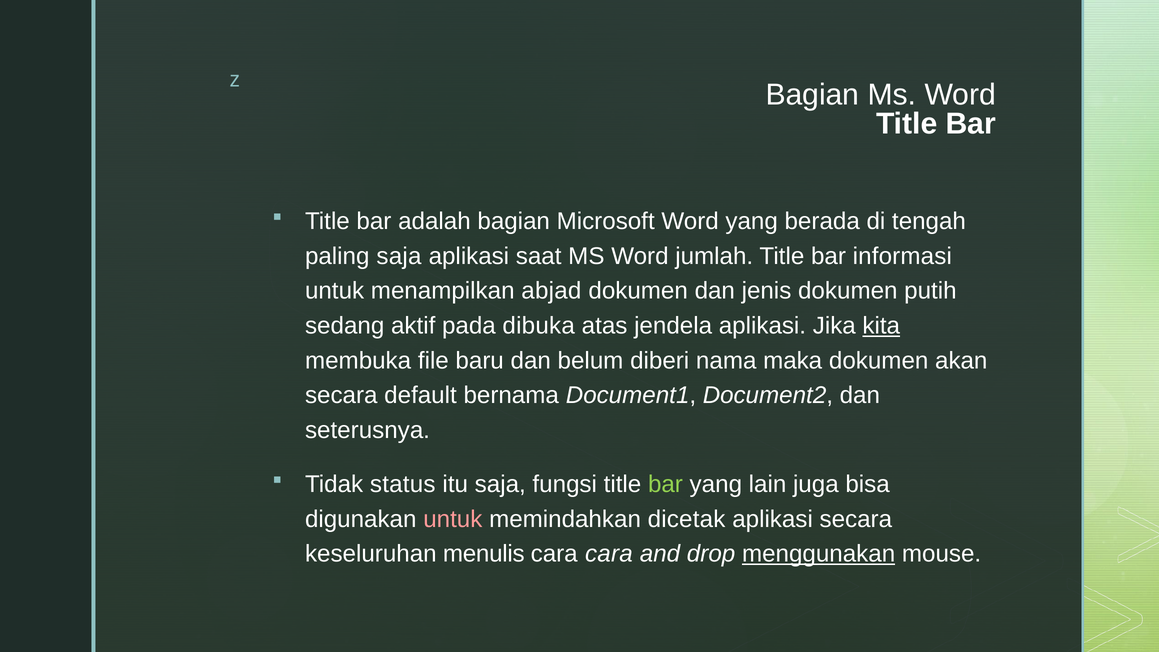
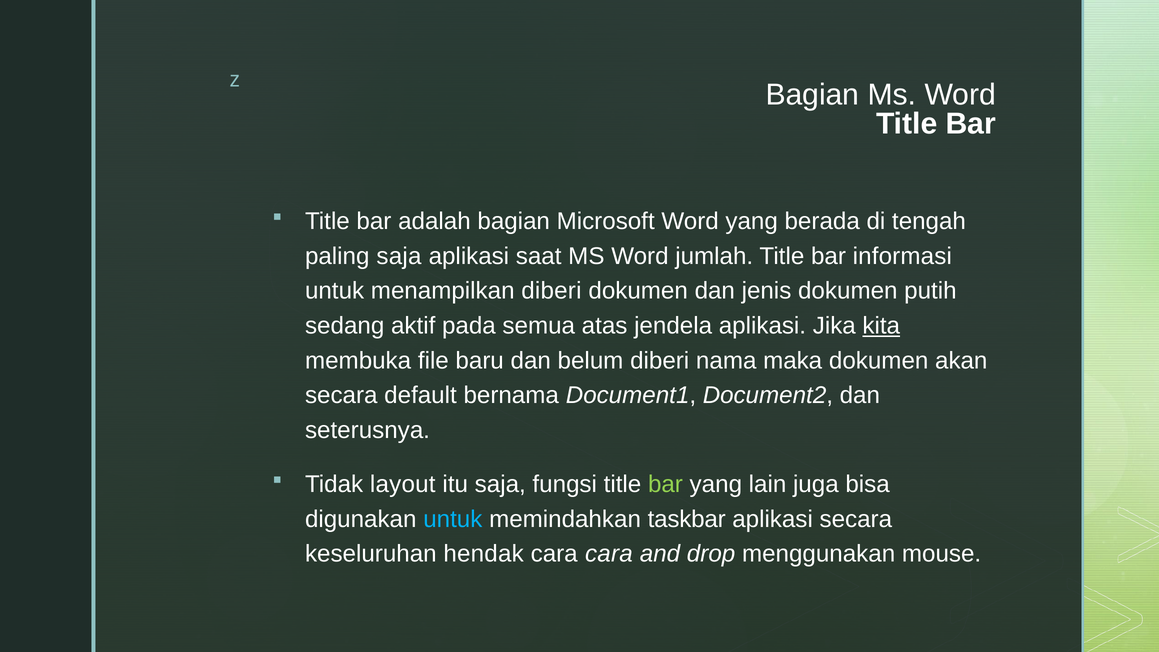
menampilkan abjad: abjad -> diberi (551, 291)
dibuka: dibuka -> semua (539, 326)
status: status -> layout (403, 484)
untuk colour: pink -> light blue (453, 519)
dicetak: dicetak -> taskbar (687, 519)
menulis: menulis -> hendak (484, 554)
menggunakan underline: present -> none (819, 554)
